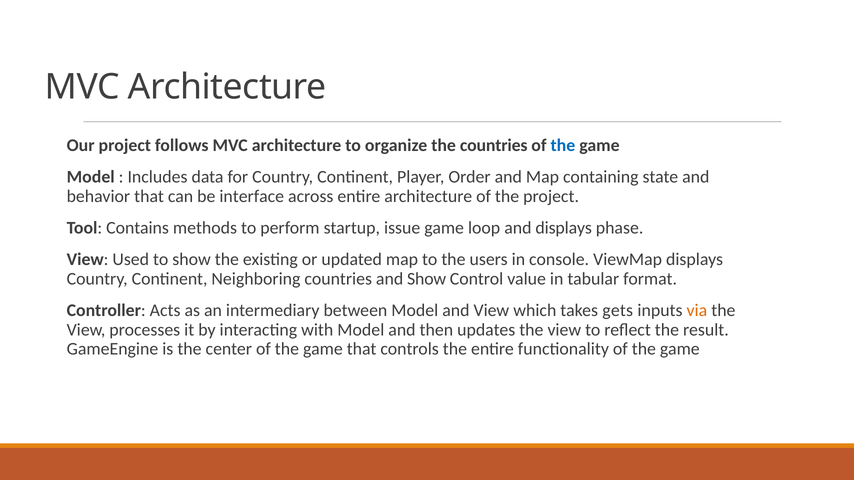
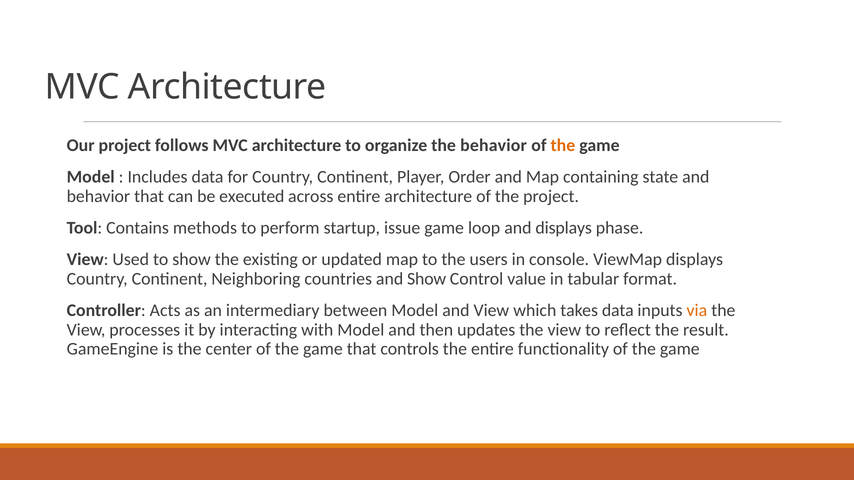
the countries: countries -> behavior (494, 145)
the colour: blue -> orange (563, 145)
interface: interface -> executed (252, 196)
takes gets: gets -> data (618, 311)
